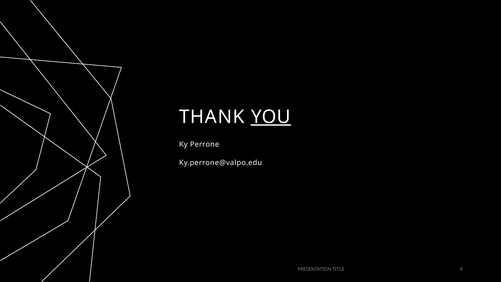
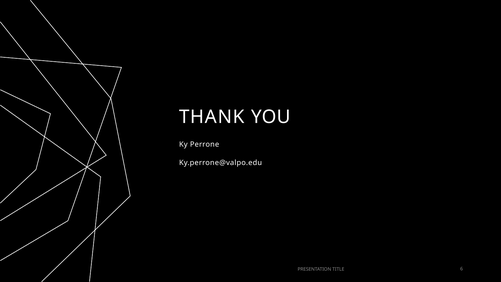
YOU underline: present -> none (271, 117)
